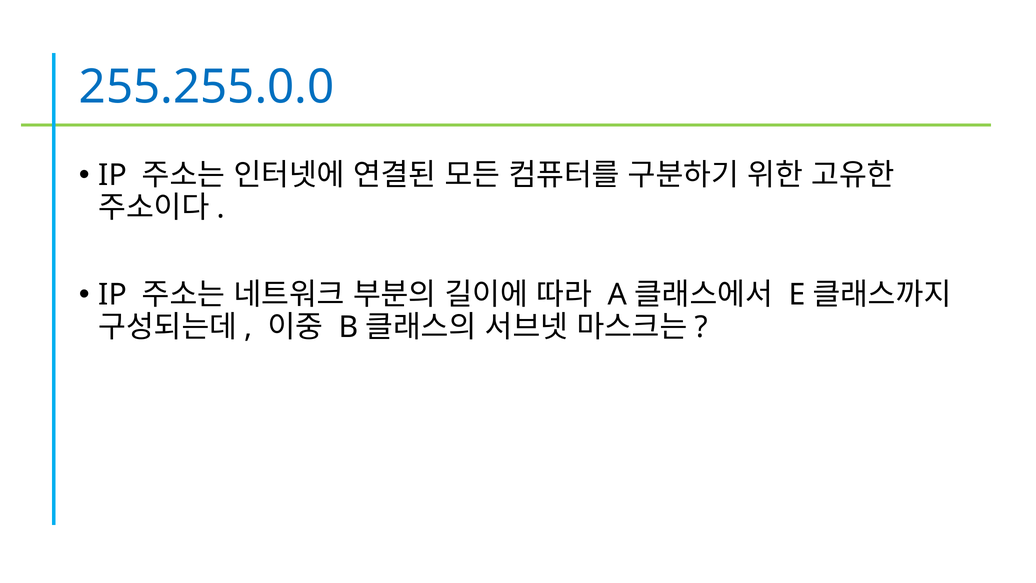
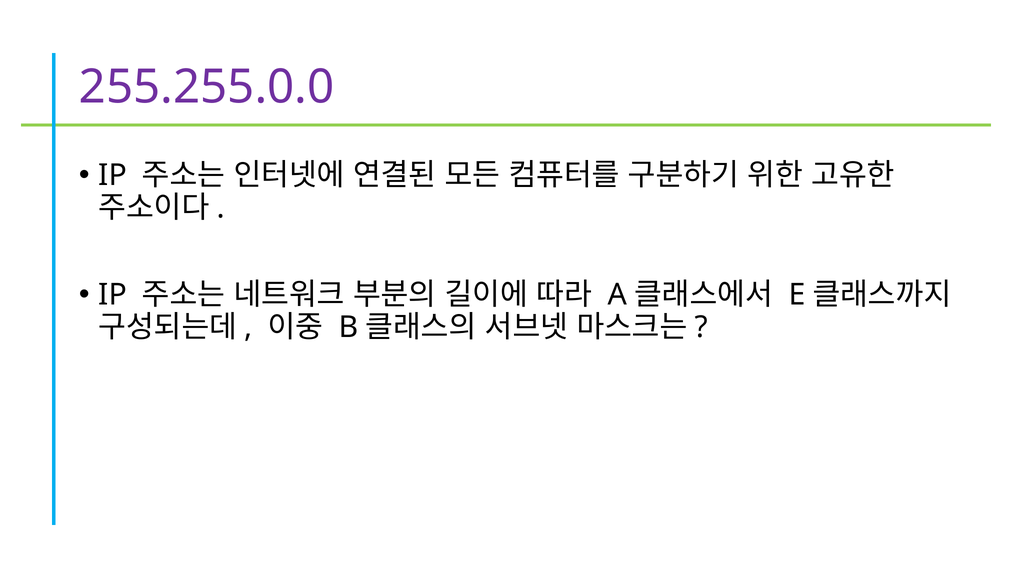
255.255.0.0 colour: blue -> purple (207, 87)
